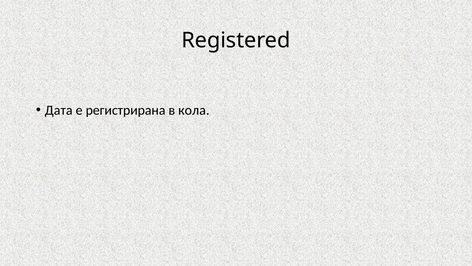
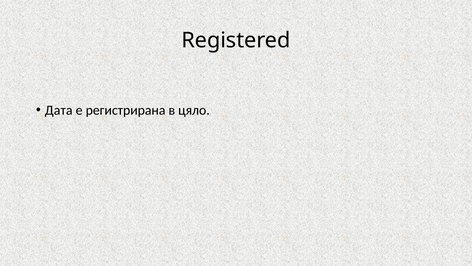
кола: кола -> цяло (194, 110)
